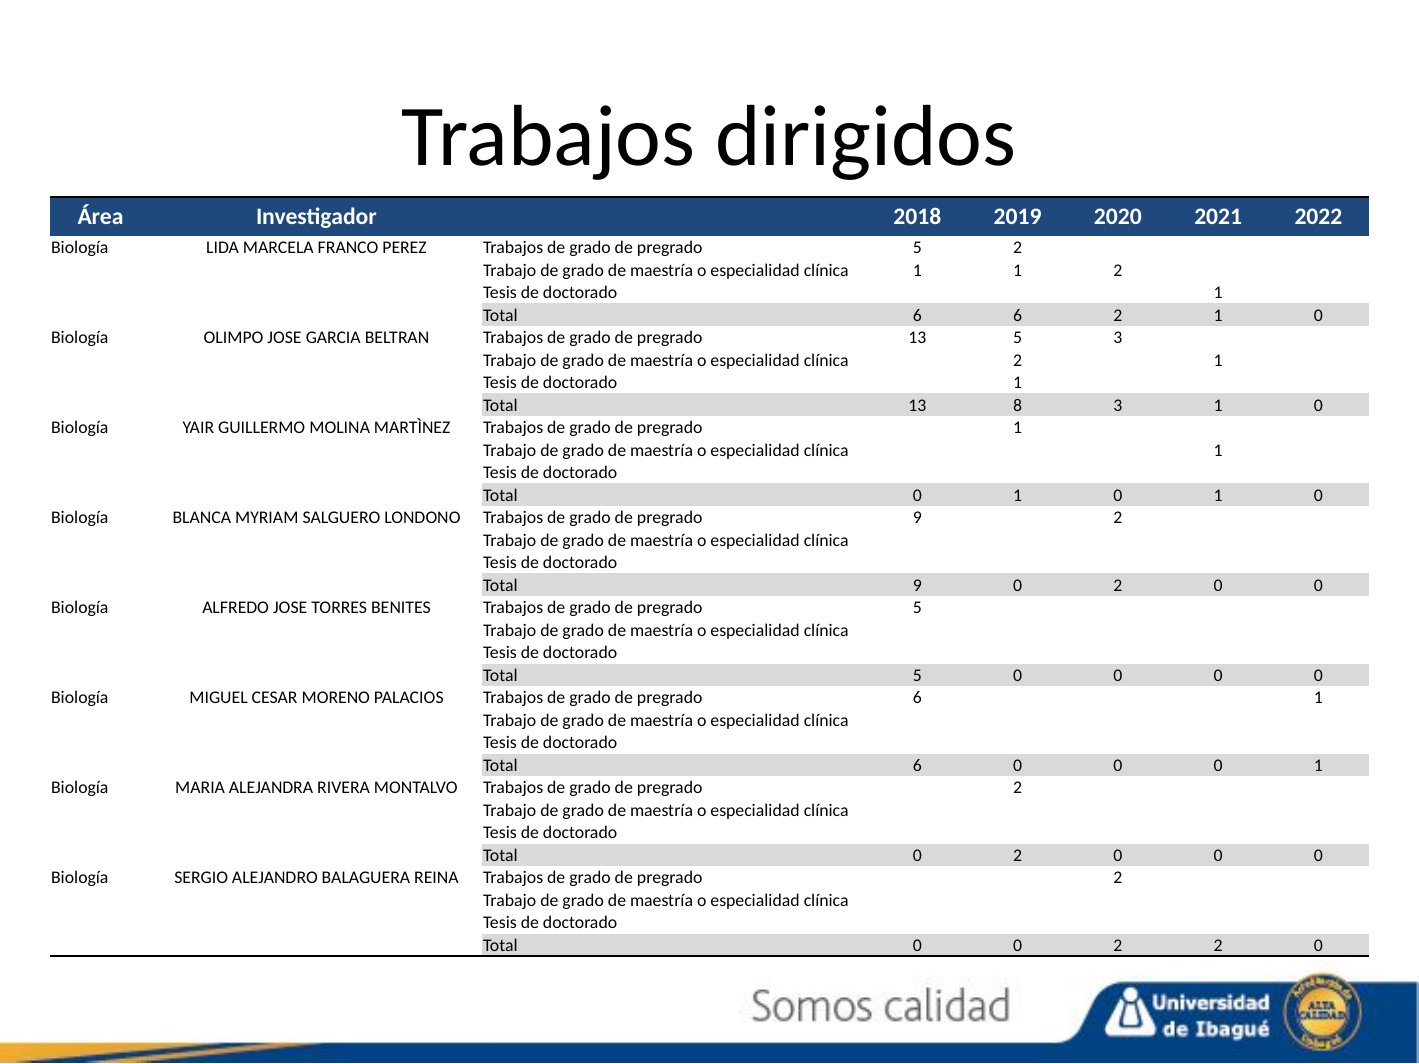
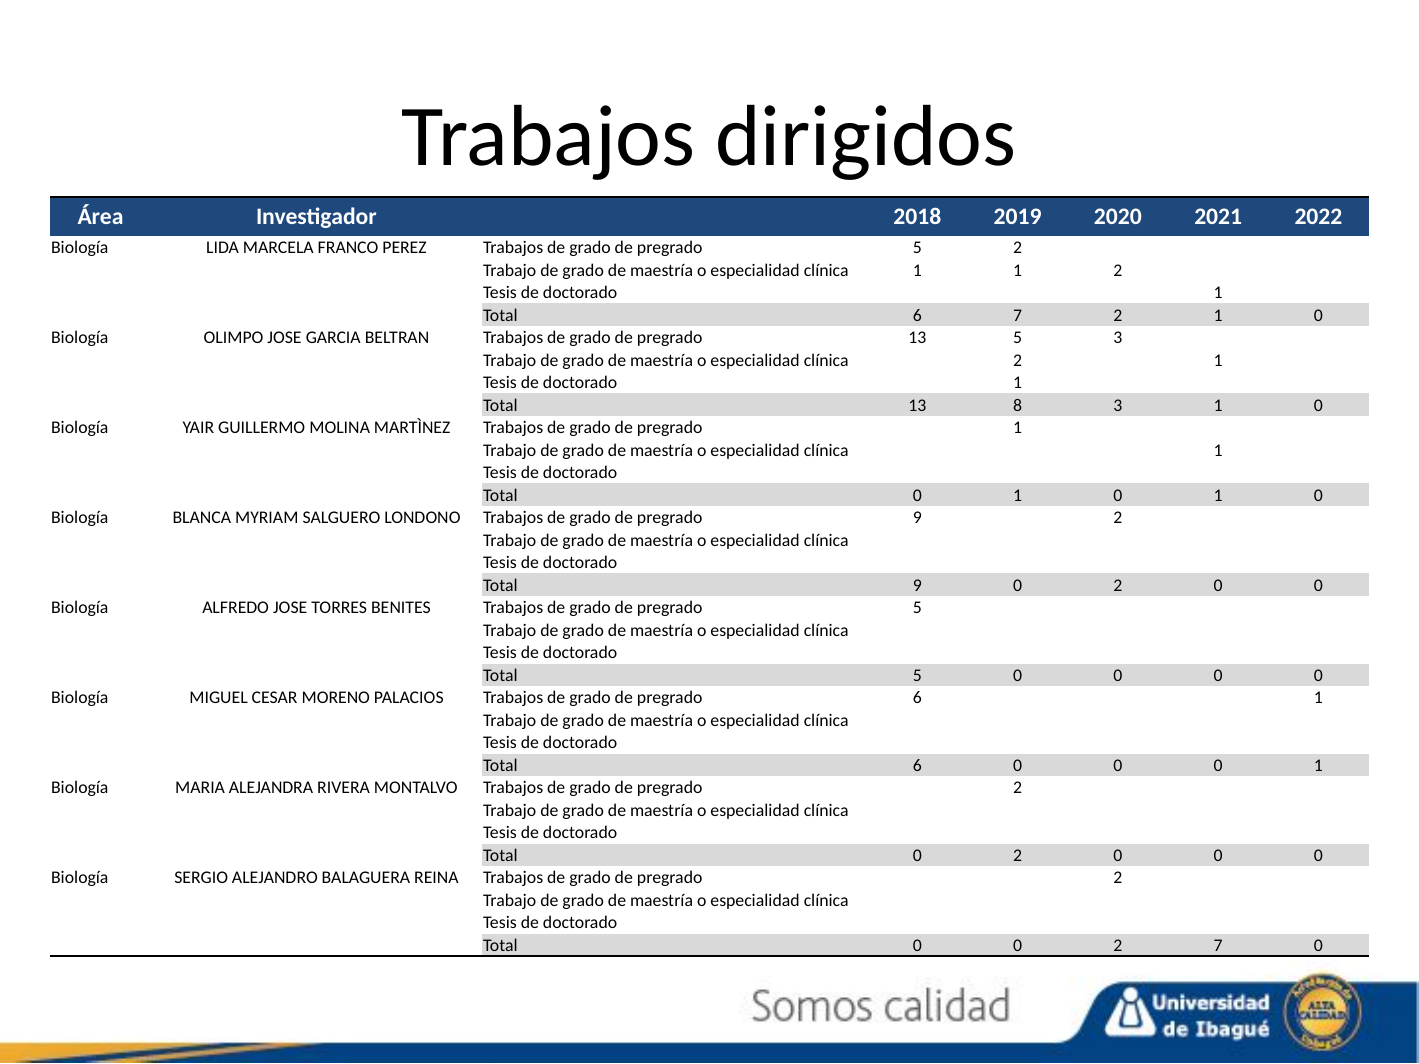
6 6: 6 -> 7 (1018, 315)
2 2: 2 -> 7 (1218, 946)
